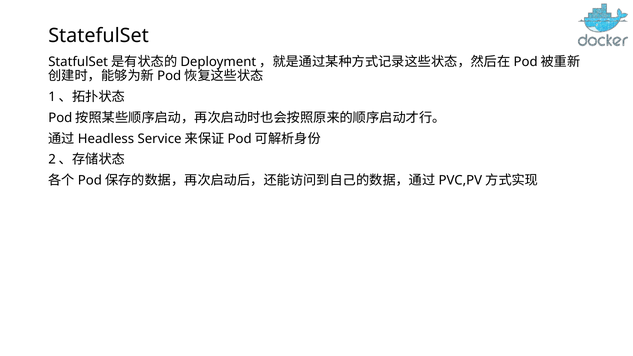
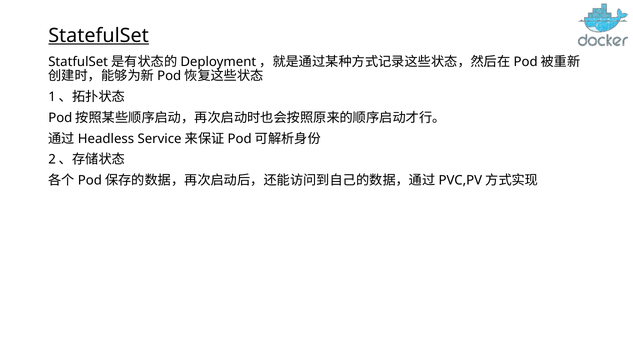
StatefulSet underline: none -> present (99, 36)
